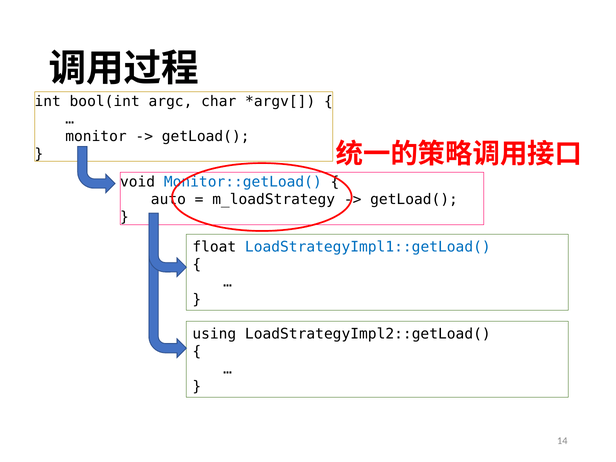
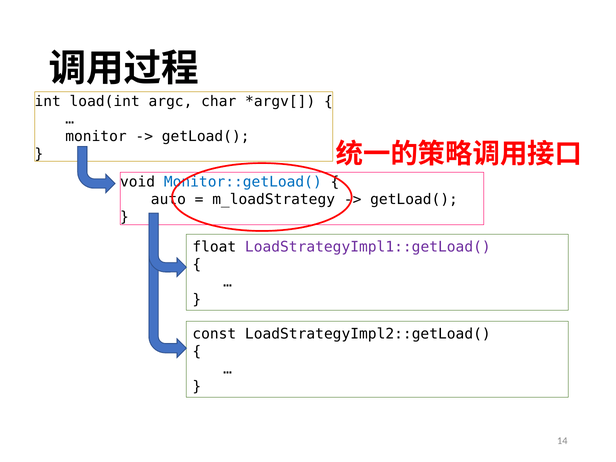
bool(int: bool(int -> load(int (105, 101)
LoadStrategyImpl1::getLoad( colour: blue -> purple (368, 247)
using: using -> const (214, 334)
